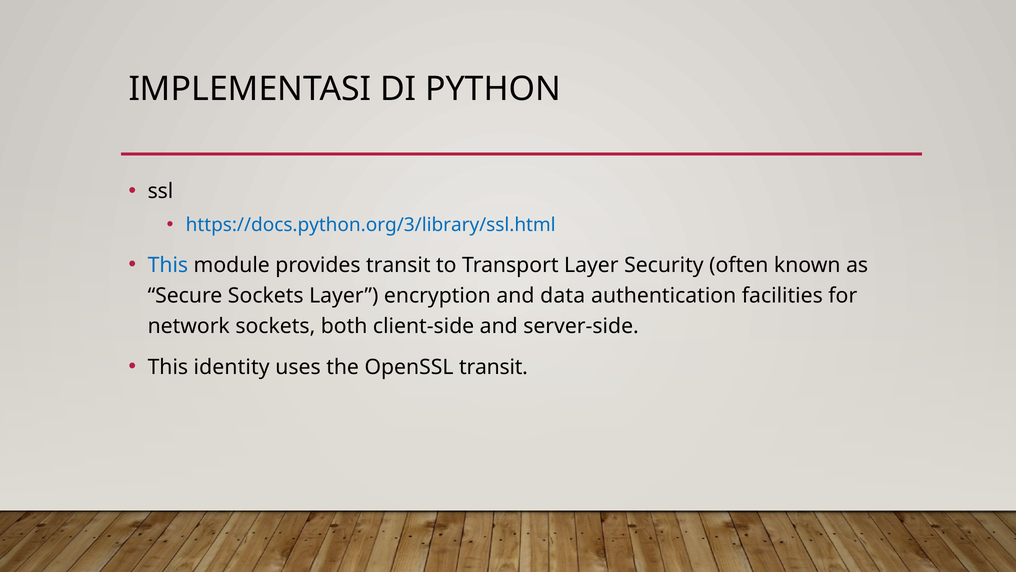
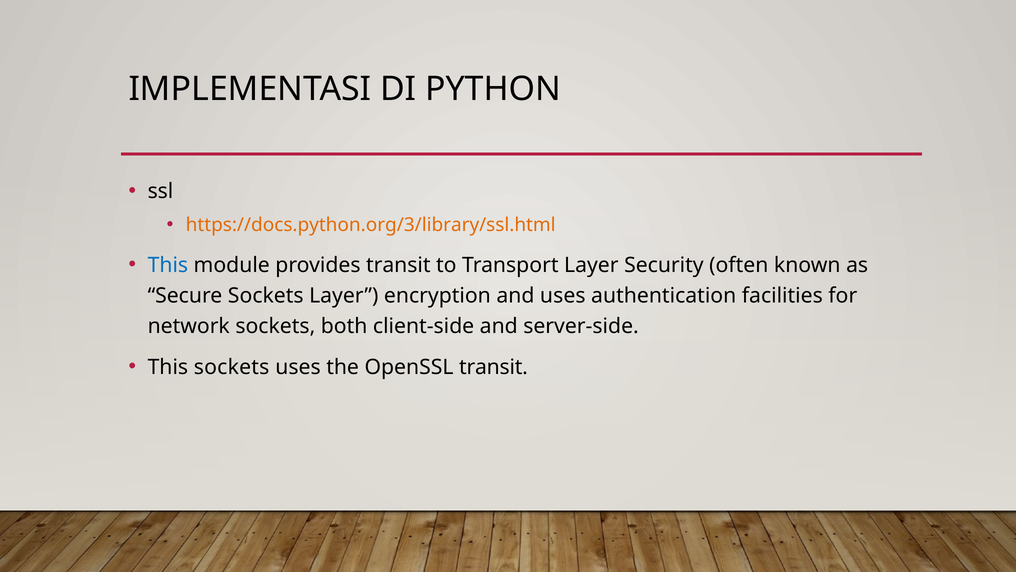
https://docs.python.org/3/library/ssl.html colour: blue -> orange (371, 225)
and data: data -> uses (563, 295)
This identity: identity -> sockets (232, 367)
